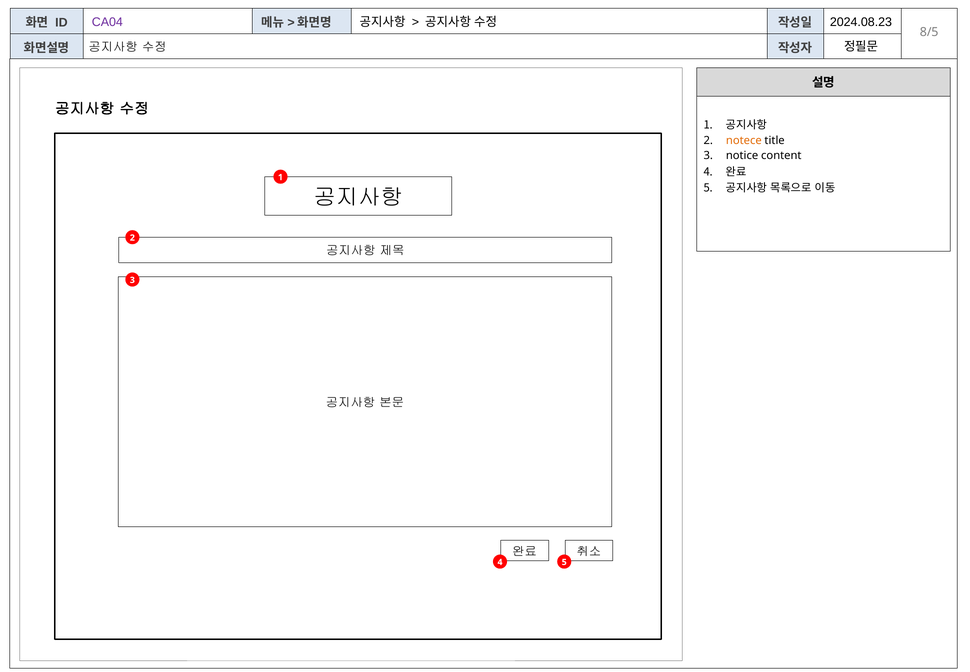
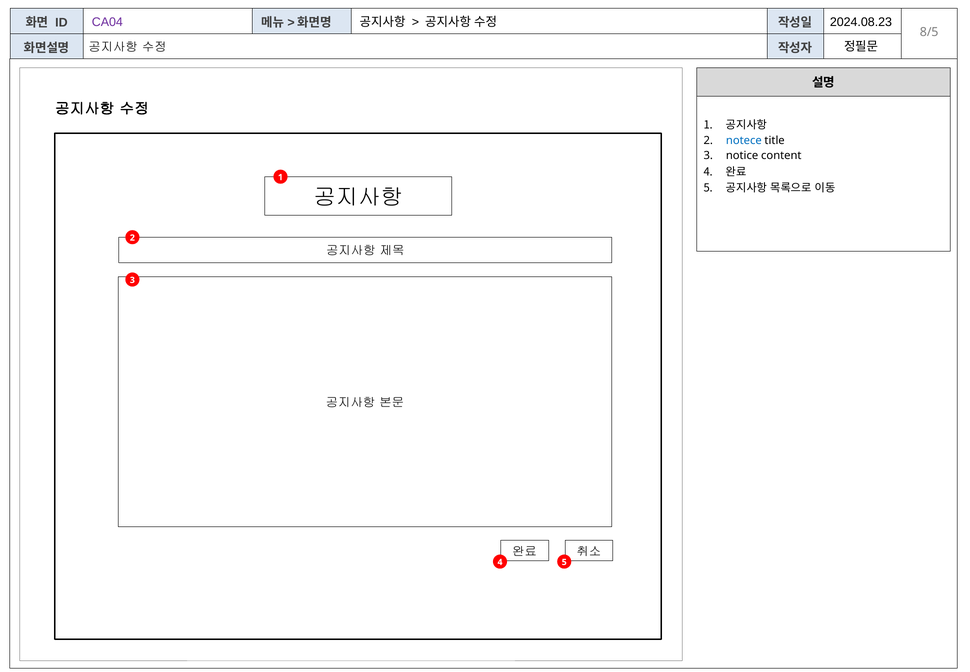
notece colour: orange -> blue (744, 140)
